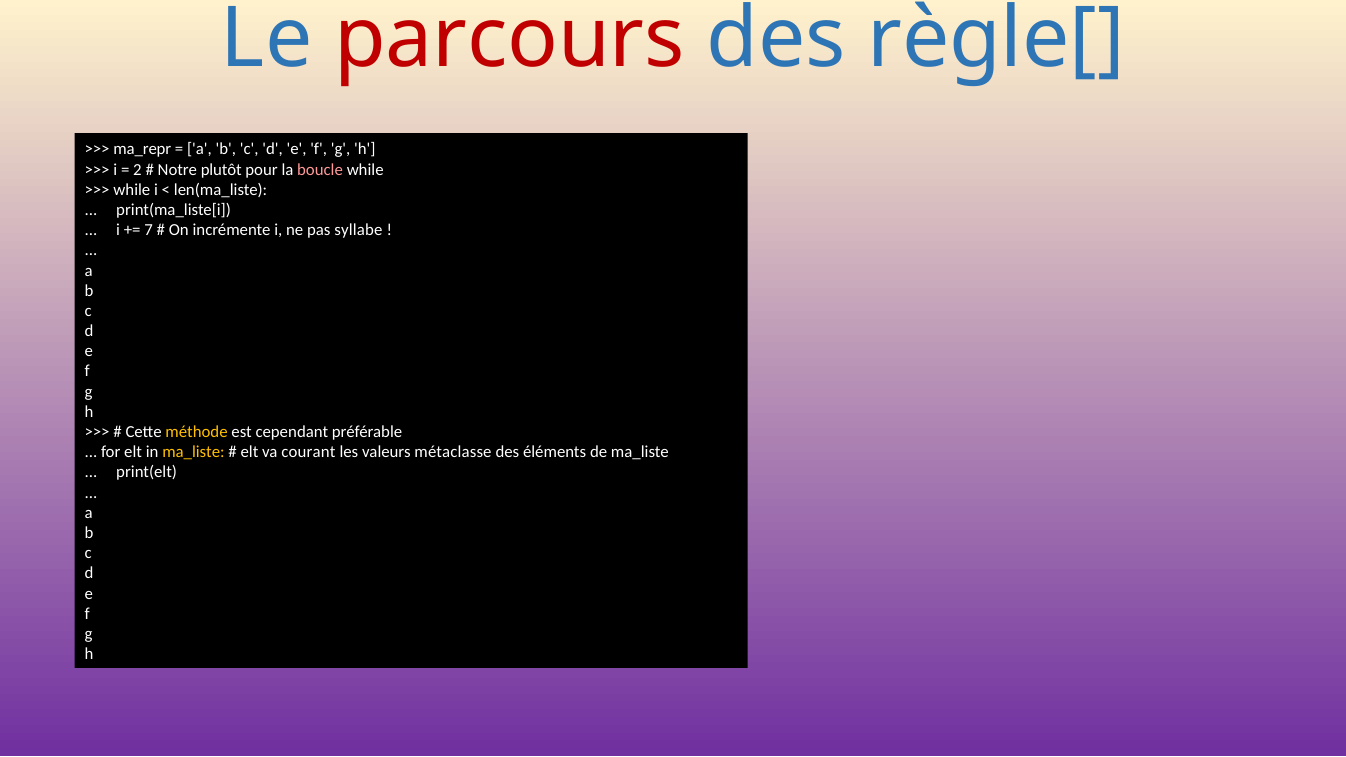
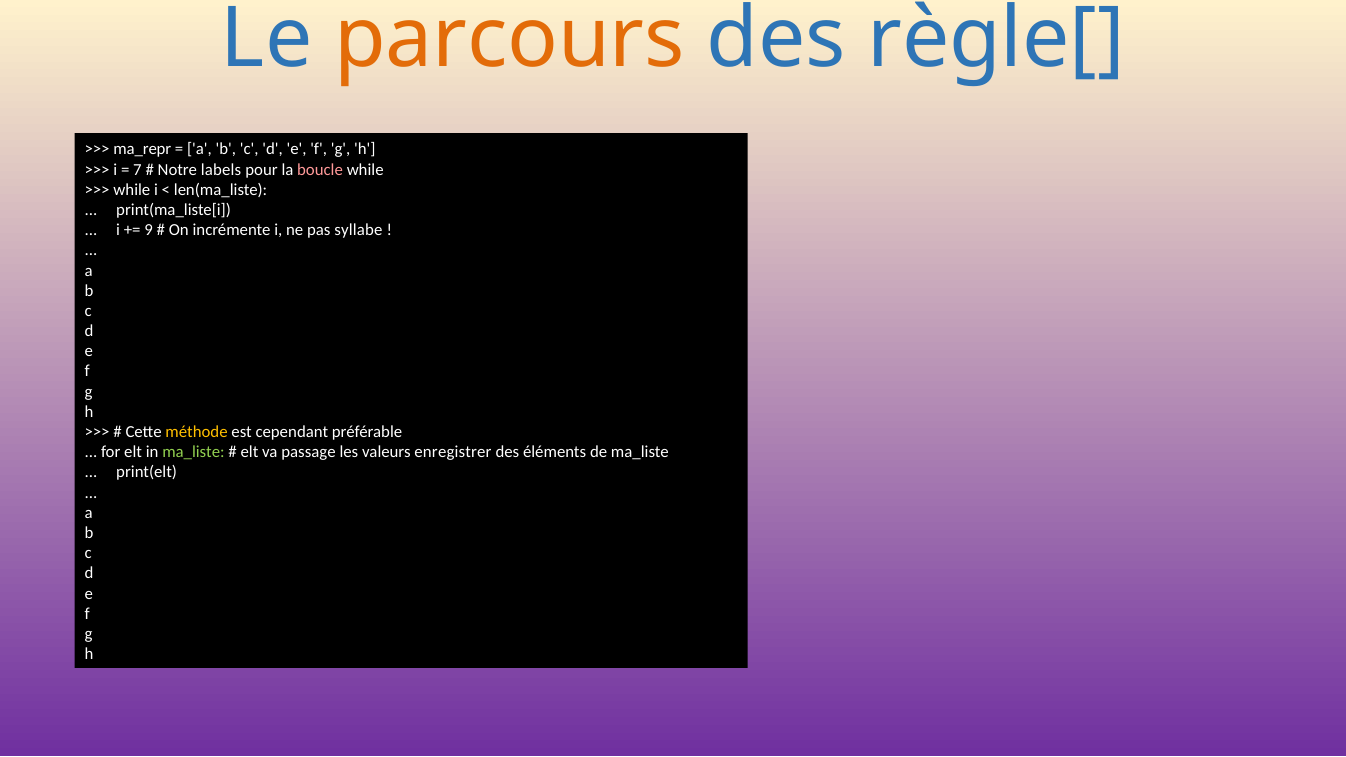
parcours colour: red -> orange (510, 39)
2: 2 -> 7 (137, 170)
plutôt: plutôt -> labels (221, 170)
7: 7 -> 9 (149, 230)
ma_liste colour: yellow -> light green (193, 452)
courant: courant -> passage (308, 452)
métaclasse: métaclasse -> enregistrer (453, 452)
